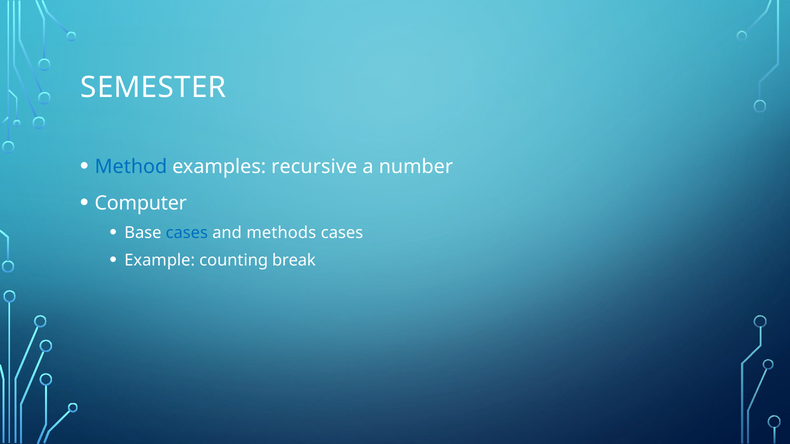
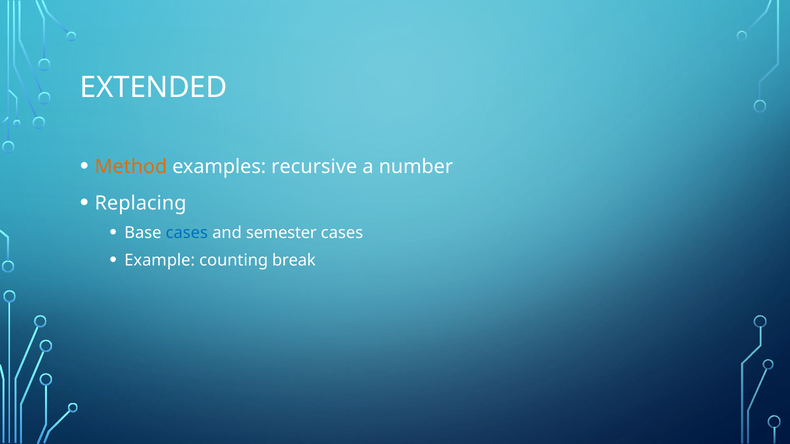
SEMESTER: SEMESTER -> EXTENDED (154, 88)
Method colour: blue -> orange (131, 167)
Computer: Computer -> Replacing (141, 203)
methods: methods -> semester (281, 233)
